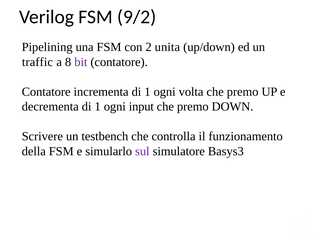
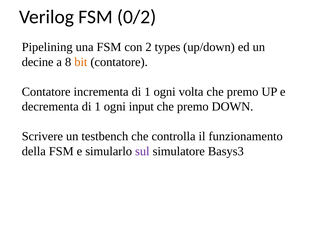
9/2: 9/2 -> 0/2 (137, 17)
unita: unita -> types (168, 47)
traffic: traffic -> decine (38, 62)
bit colour: purple -> orange (81, 62)
